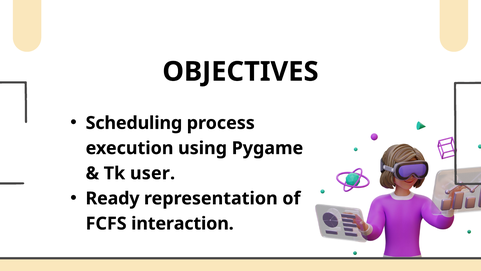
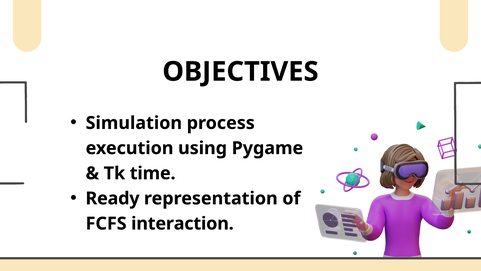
Scheduling: Scheduling -> Simulation (134, 123)
user: user -> time (153, 173)
